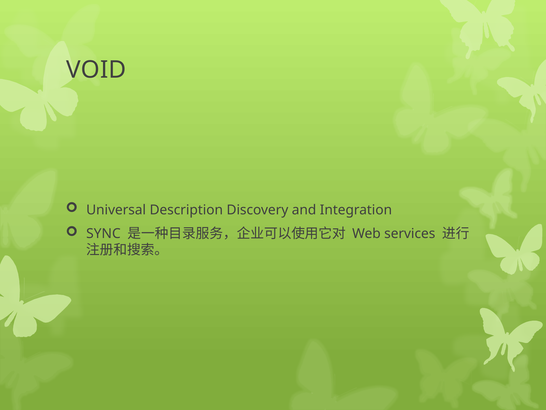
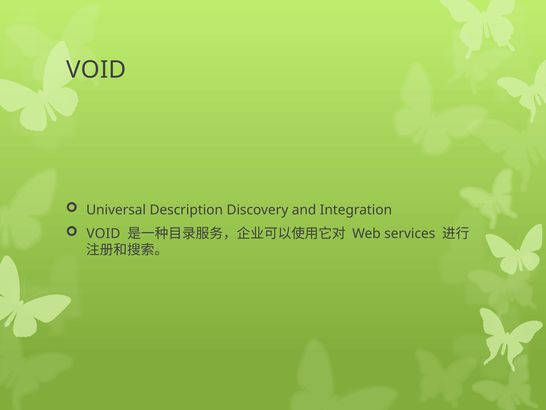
SYNC: SYNC -> VOID (103, 233)
